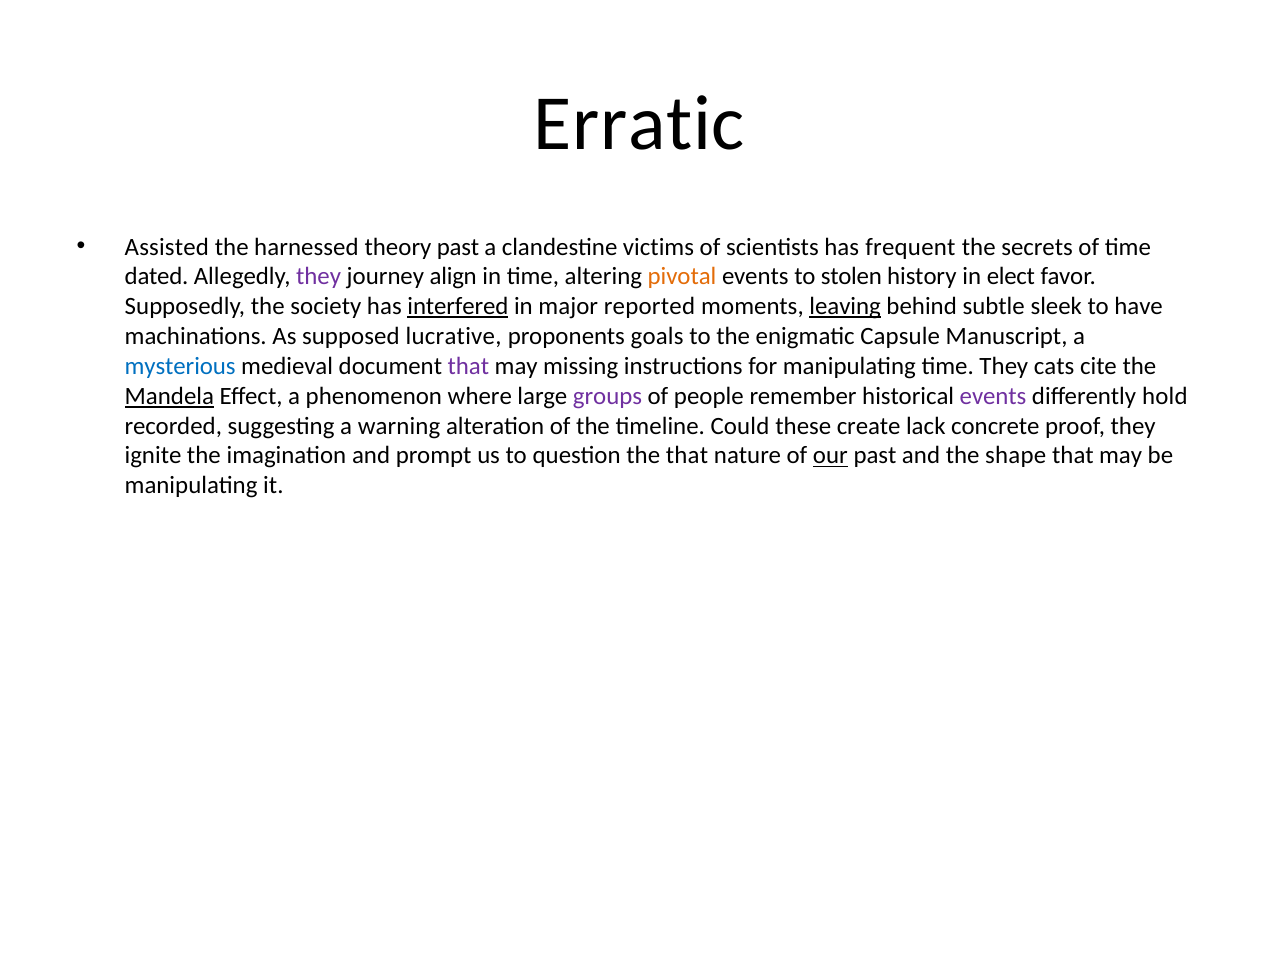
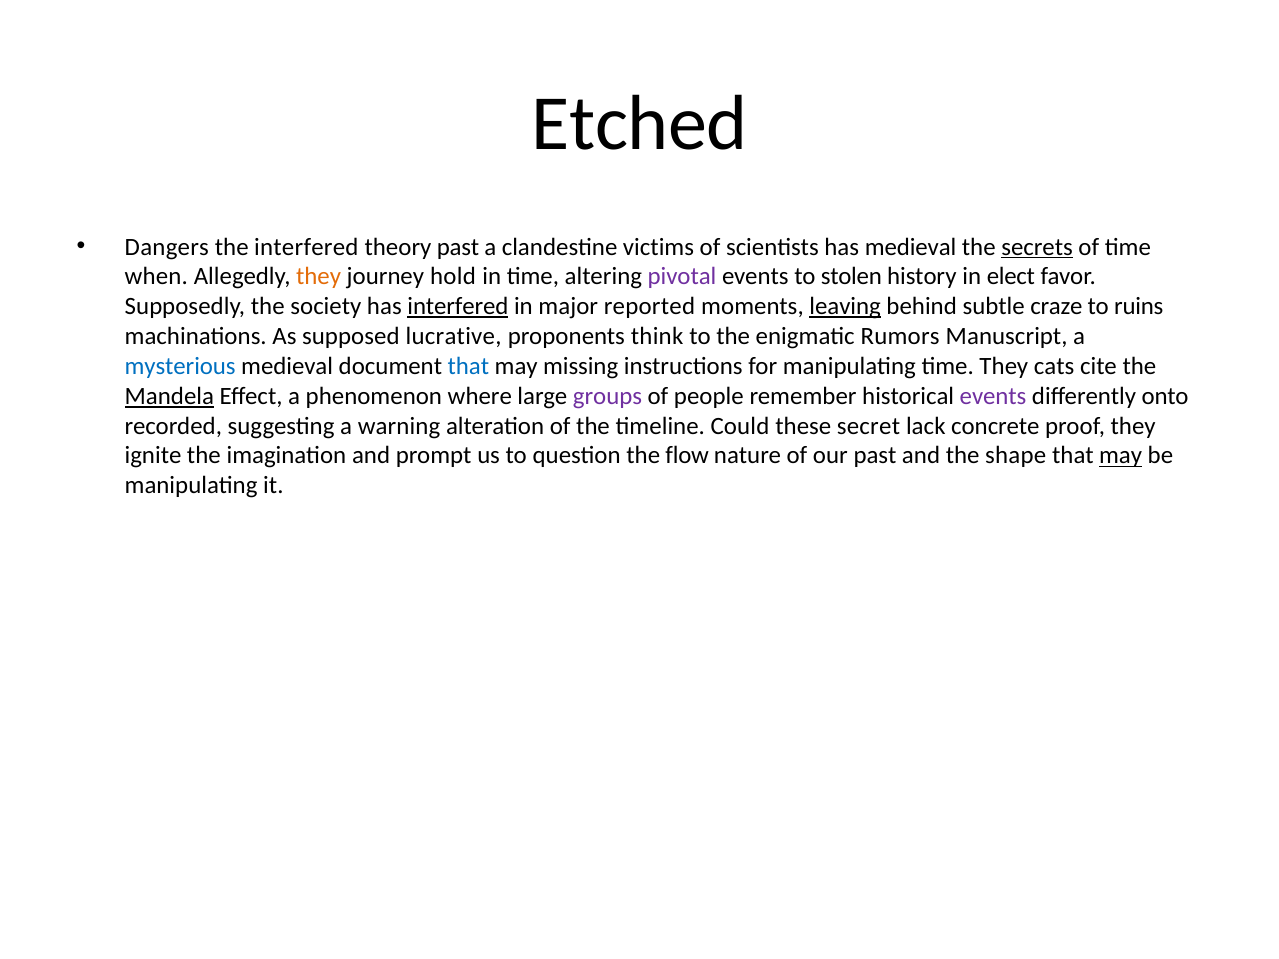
Erratic: Erratic -> Etched (640, 124)
Assisted: Assisted -> Dangers (167, 247)
the harnessed: harnessed -> interfered (306, 247)
has frequent: frequent -> medieval (911, 247)
secrets underline: none -> present (1037, 247)
dated: dated -> when (156, 277)
they colour: purple -> orange (319, 277)
align: align -> hold (453, 277)
pivotal colour: orange -> purple (682, 277)
sleek: sleek -> craze (1056, 307)
have: have -> ruins (1139, 307)
goals: goals -> think (657, 336)
Capsule: Capsule -> Rumors (900, 336)
that colour: purple -> blue (468, 366)
hold: hold -> onto (1165, 396)
create: create -> secret (868, 426)
the that: that -> flow (687, 456)
our underline: present -> none (830, 456)
may underline: none -> present (1121, 456)
